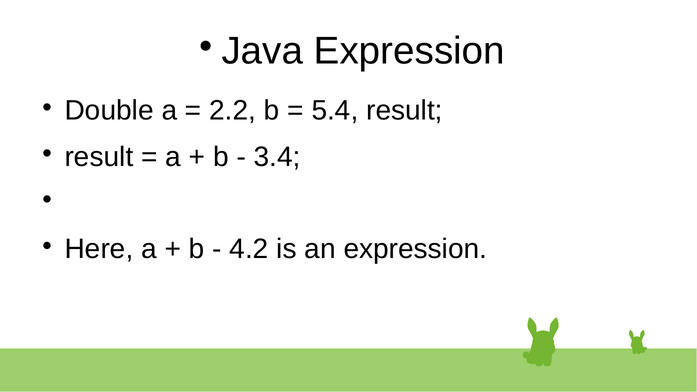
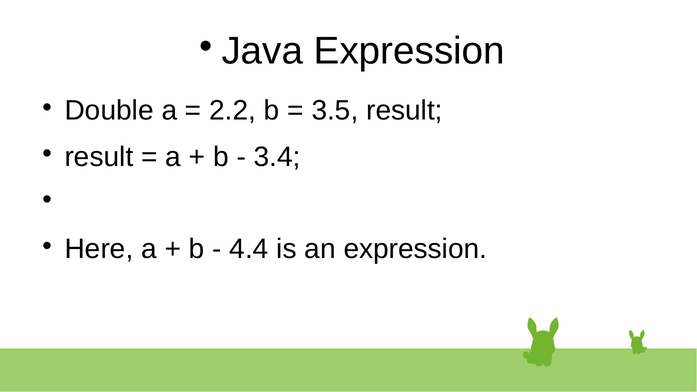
5.4: 5.4 -> 3.5 (335, 111)
4.2: 4.2 -> 4.4 (249, 249)
